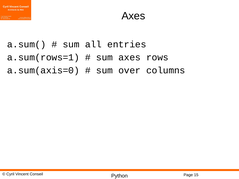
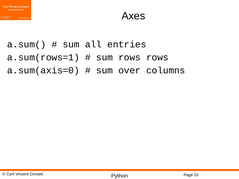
sum axes: axes -> rows (130, 57)
